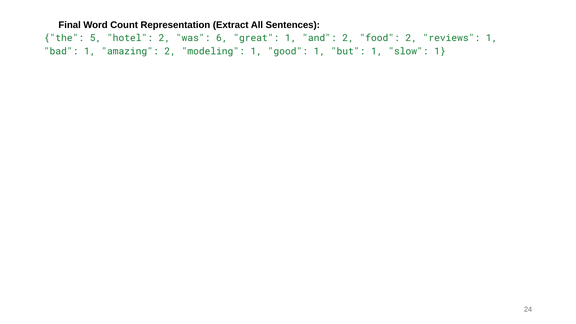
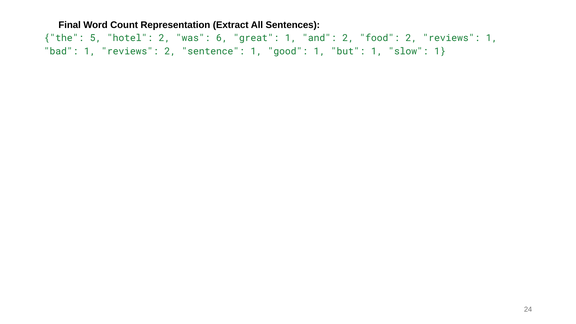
1 amazing: amazing -> reviews (130, 51)
modeling: modeling -> sentence (213, 51)
